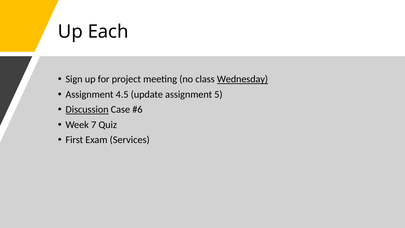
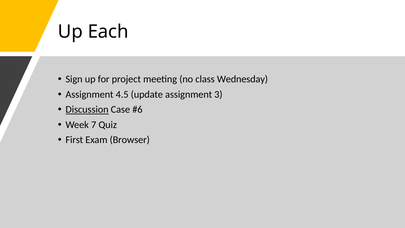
Wednesday underline: present -> none (242, 79)
5: 5 -> 3 (218, 94)
Services: Services -> Browser (130, 140)
